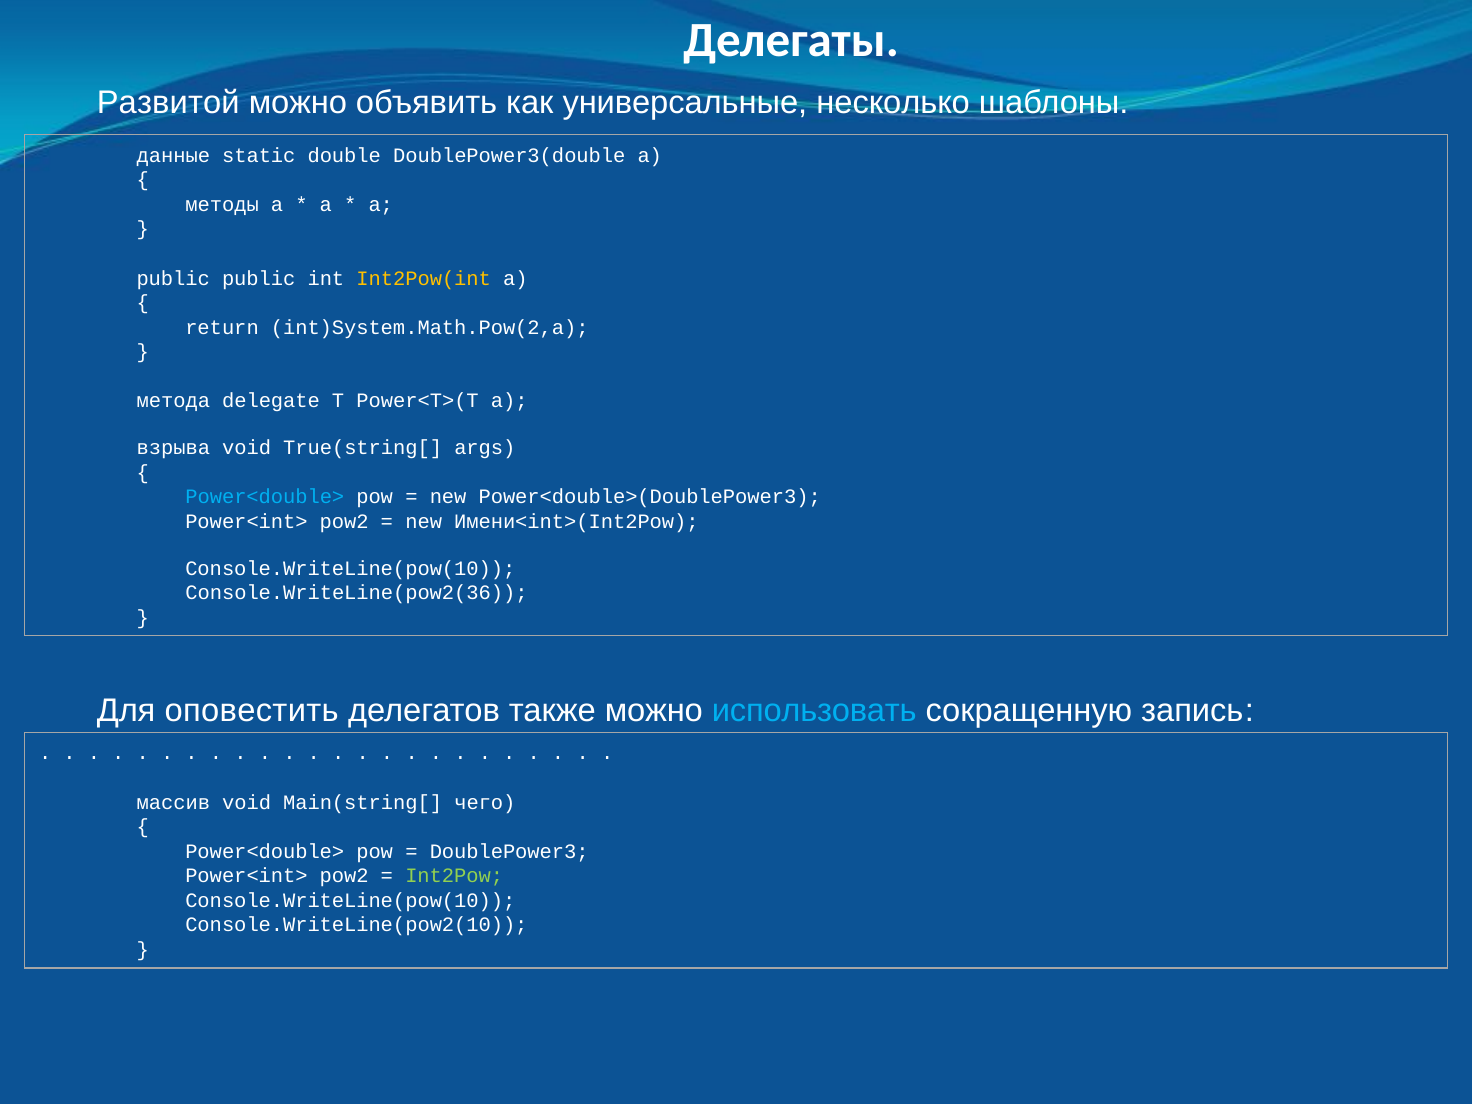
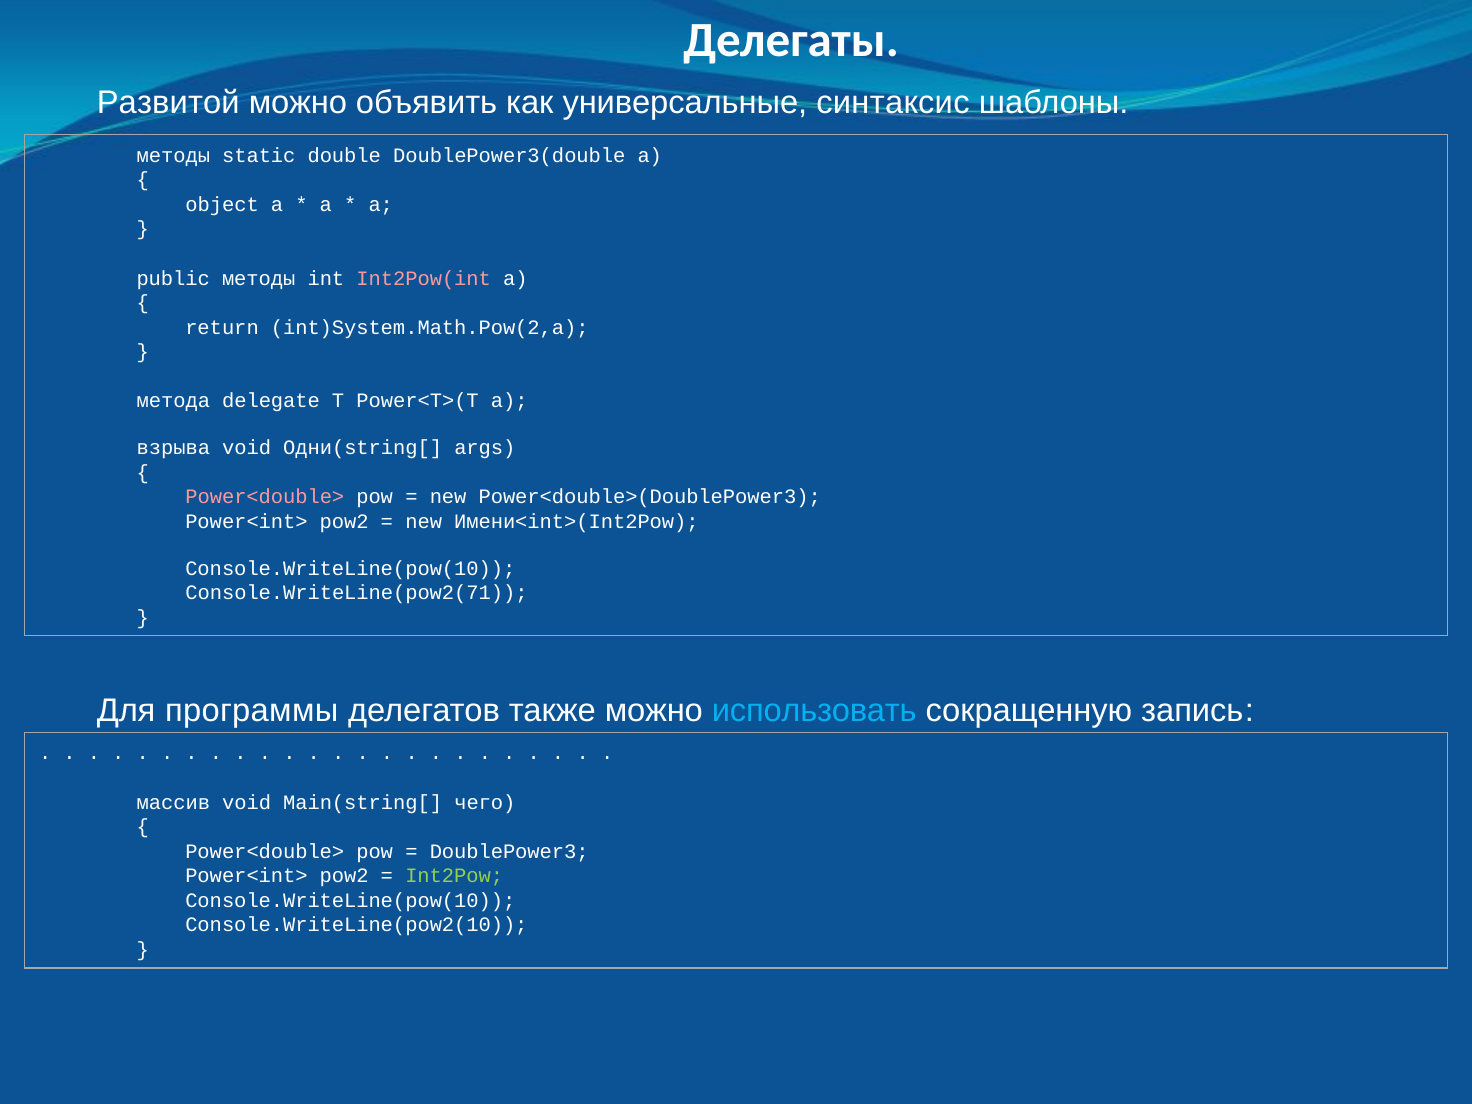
несколько: несколько -> синтаксис (893, 103)
данные: данные -> методы (173, 155)
методы: методы -> object (222, 205)
public public: public -> методы (259, 278)
Int2Pow(int colour: yellow -> pink (424, 278)
True(string[: True(string[ -> Одни(string[ (363, 448)
Power<double> colour: light blue -> pink (265, 497)
Console.WriteLine(pow2(36: Console.WriteLine(pow2(36 -> Console.WriteLine(pow2(71 (356, 593)
оповестить: оповестить -> программы (252, 711)
